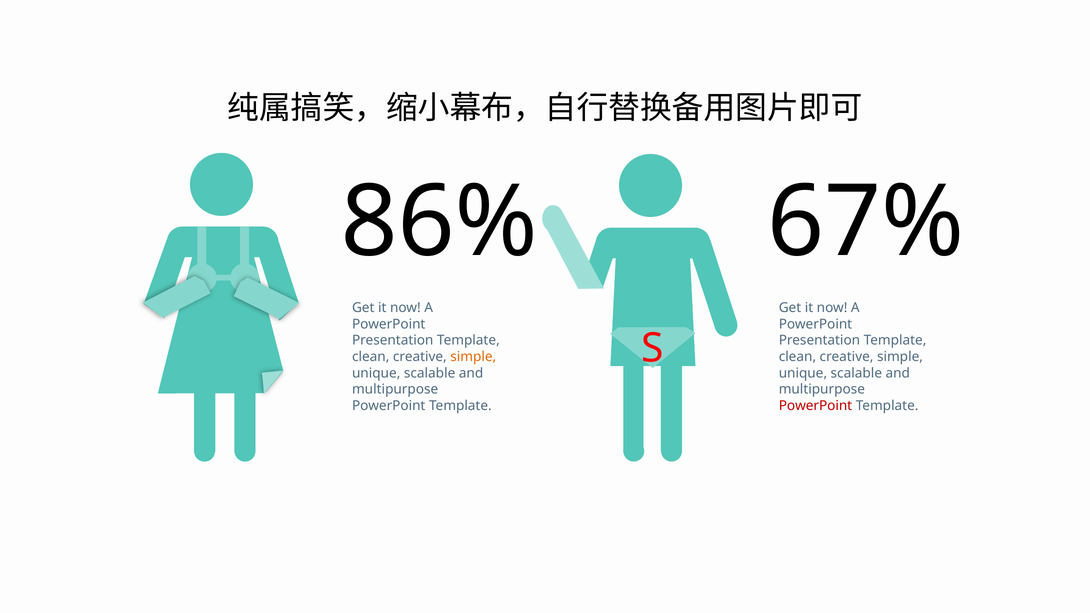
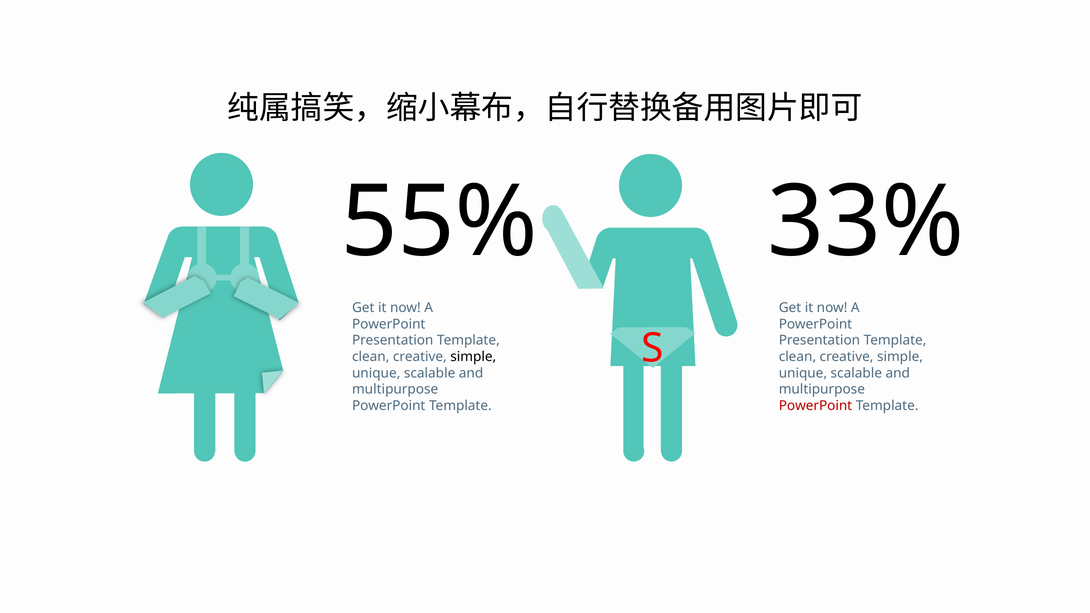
86%: 86% -> 55% (439, 222)
67%: 67% -> 33% (866, 222)
simple colour: orange -> black (473, 357)
